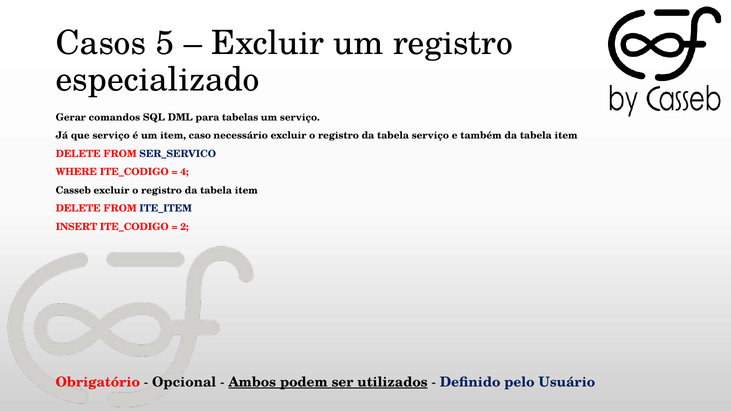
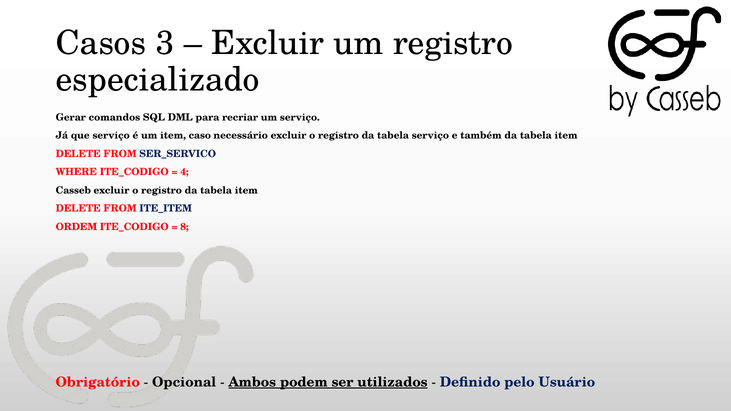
5: 5 -> 3 (165, 43)
tabelas: tabelas -> recriar (240, 117)
INSERT: INSERT -> ORDEM (76, 227)
2: 2 -> 8 (185, 227)
